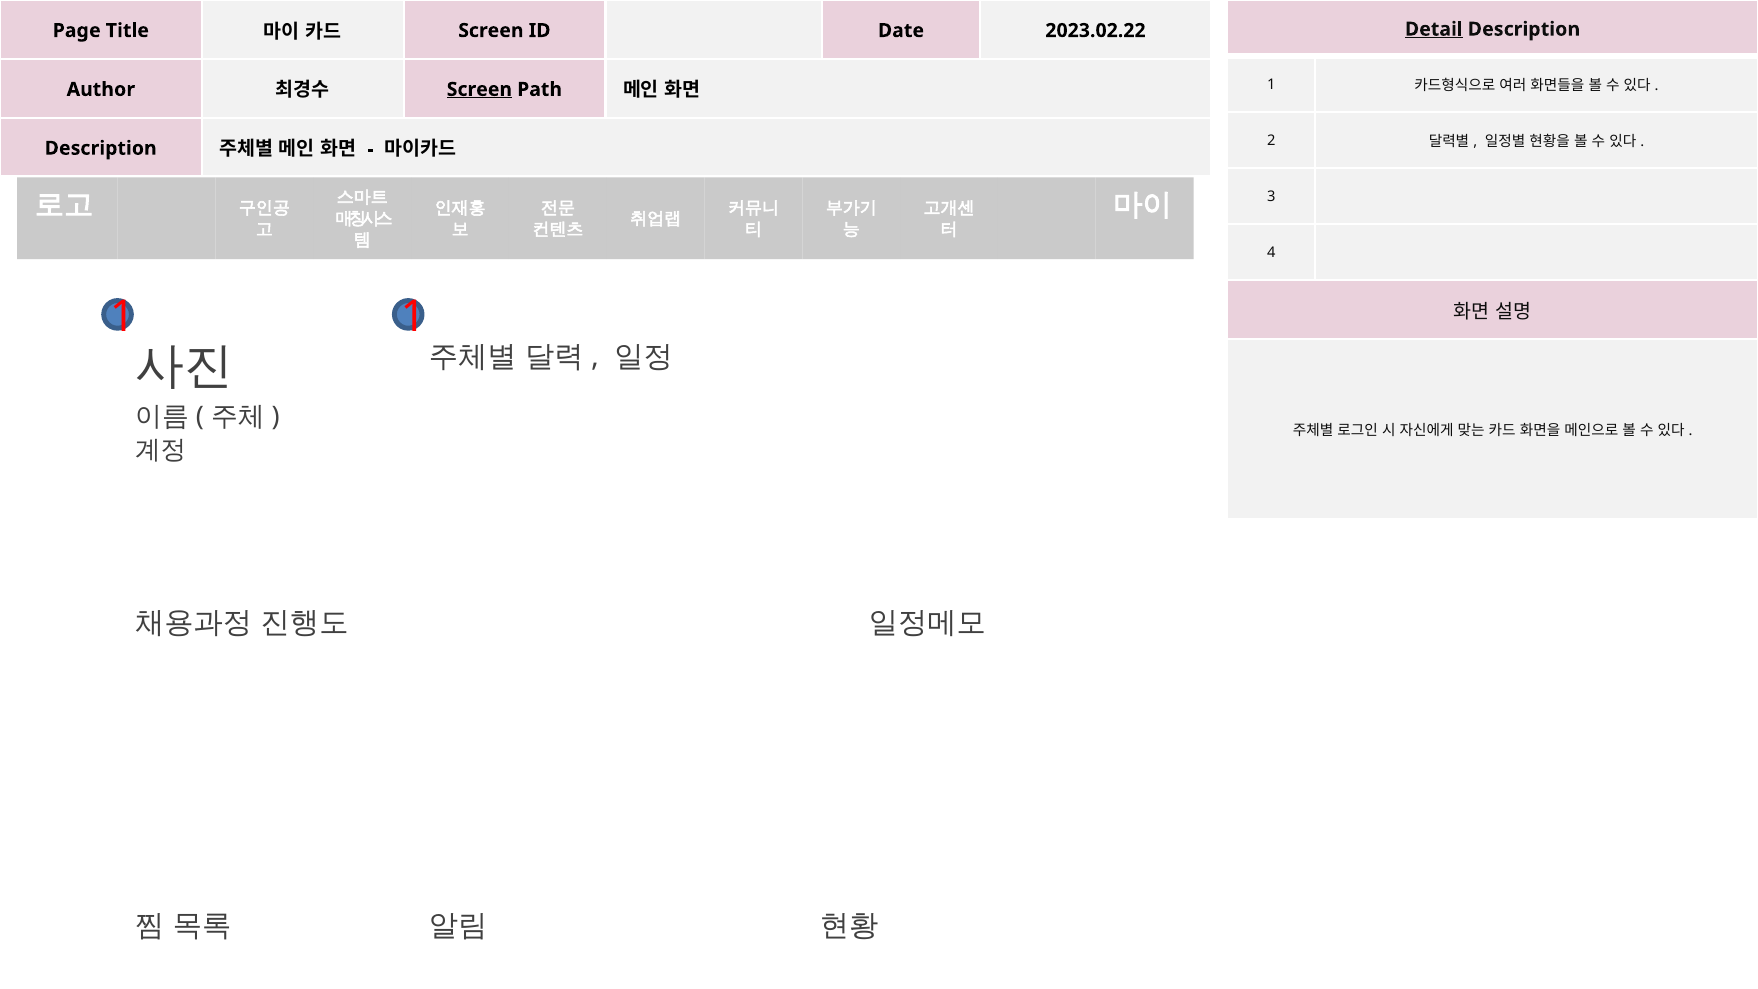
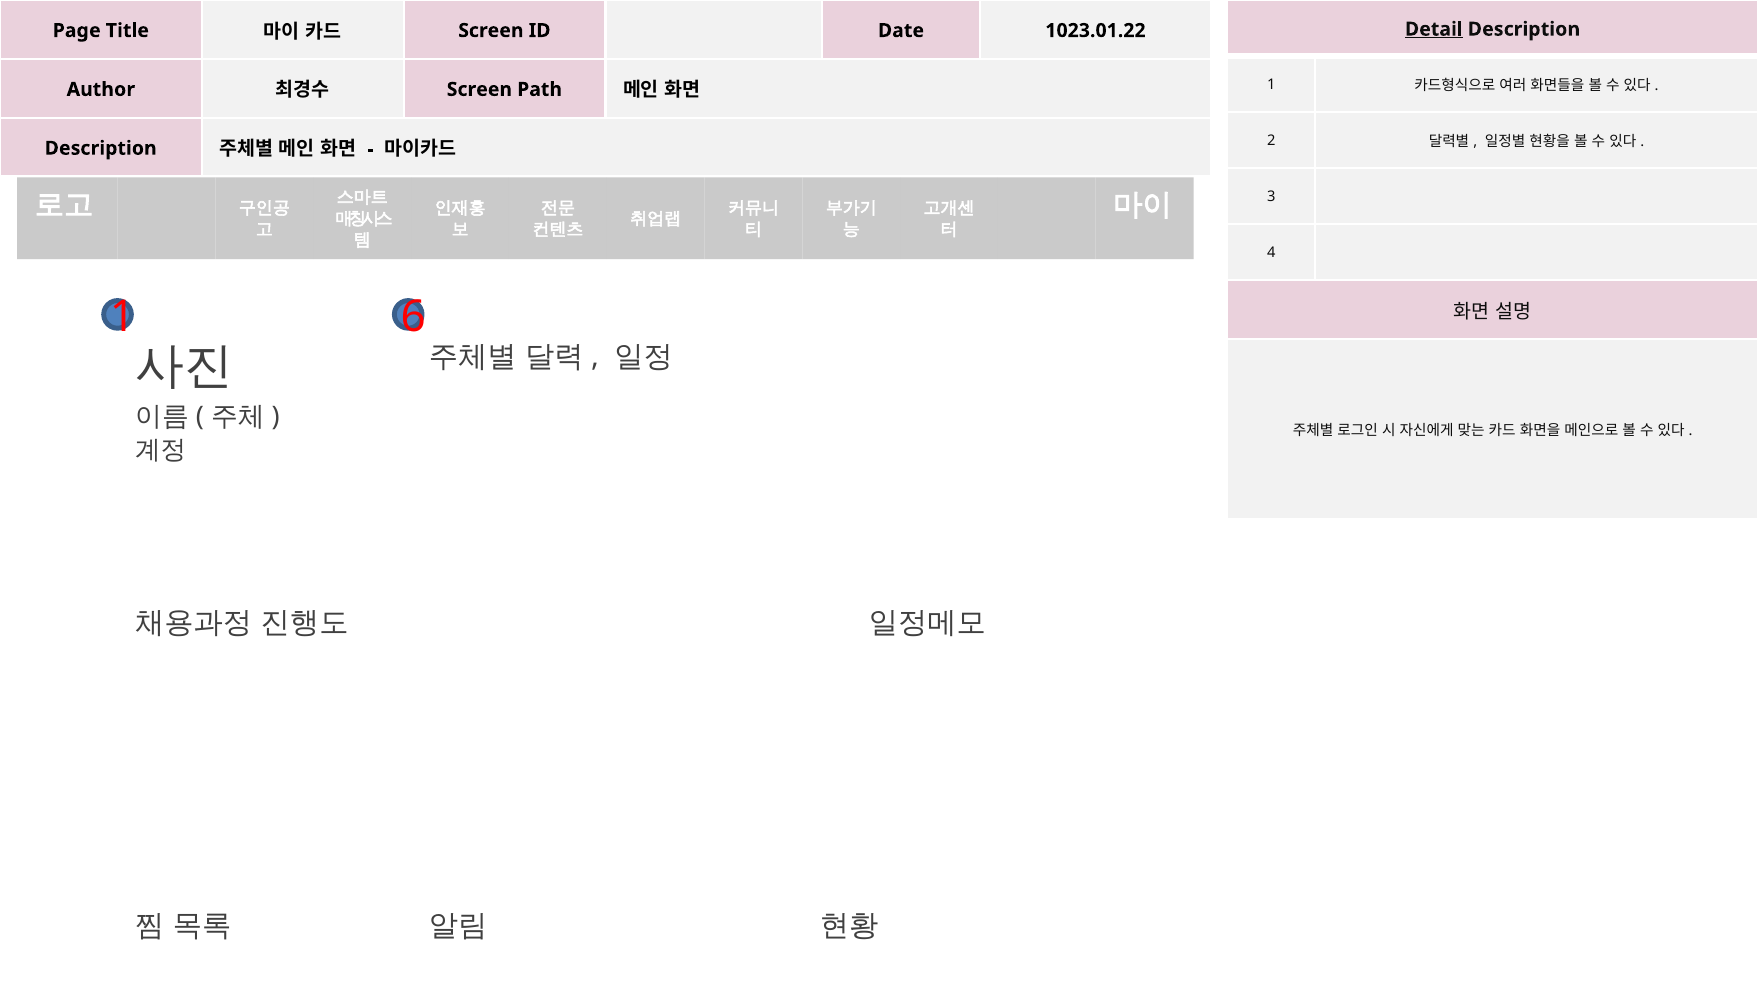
2023.02.22: 2023.02.22 -> 1023.01.22 (1095, 31)
Screen underline: present -> none (479, 89)
1 1: 1 -> 6 (413, 317)
